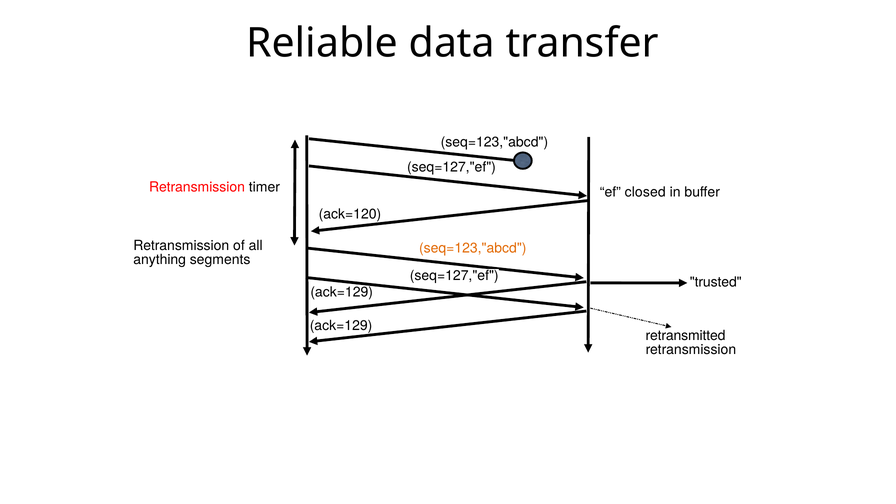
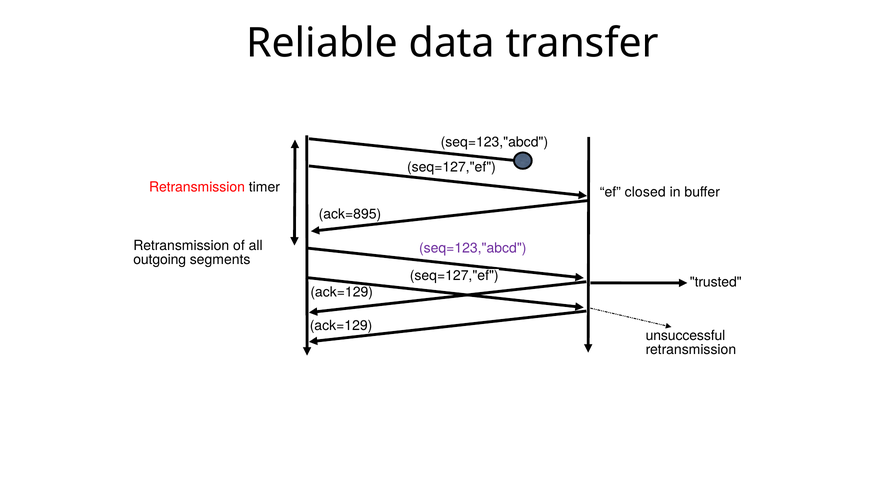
ack=120: ack=120 -> ack=895 (350, 214)
seq=123,"abcd colour: orange -> purple (473, 248)
anything: anything -> outgoing (160, 260)
retransmitted: retransmitted -> unsuccessful (685, 336)
